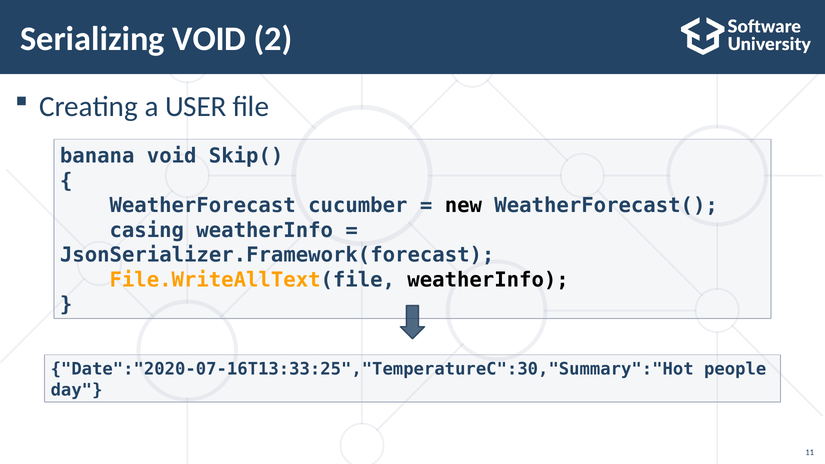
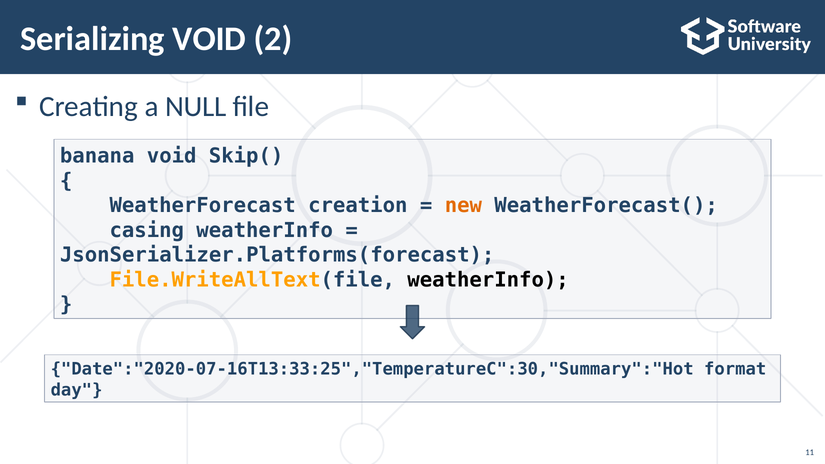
USER: USER -> NULL (196, 107)
cucumber: cucumber -> creation (358, 206)
new colour: black -> orange (463, 206)
JsonSerializer.Framework(forecast: JsonSerializer.Framework(forecast -> JsonSerializer.Platforms(forecast (277, 255)
people: people -> format (735, 369)
